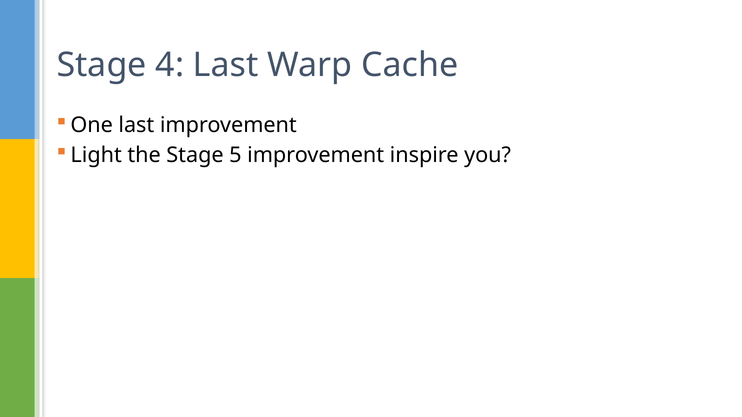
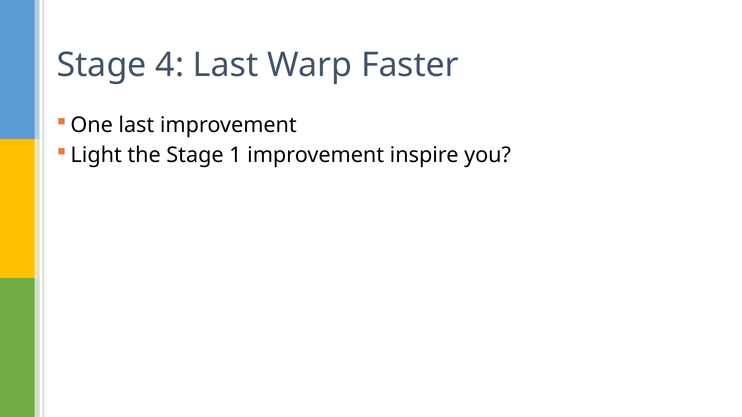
Cache: Cache -> Faster (410, 65)
5: 5 -> 1 (235, 155)
